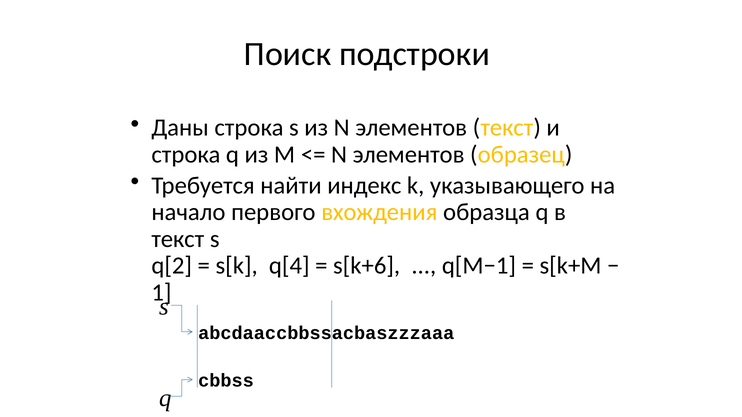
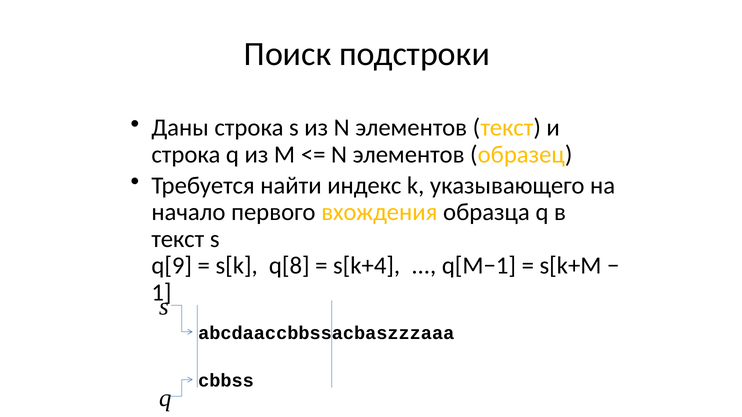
q[2: q[2 -> q[9 (172, 266)
q[4: q[4 -> q[8 (289, 266)
s[k+6: s[k+6 -> s[k+4 (367, 266)
